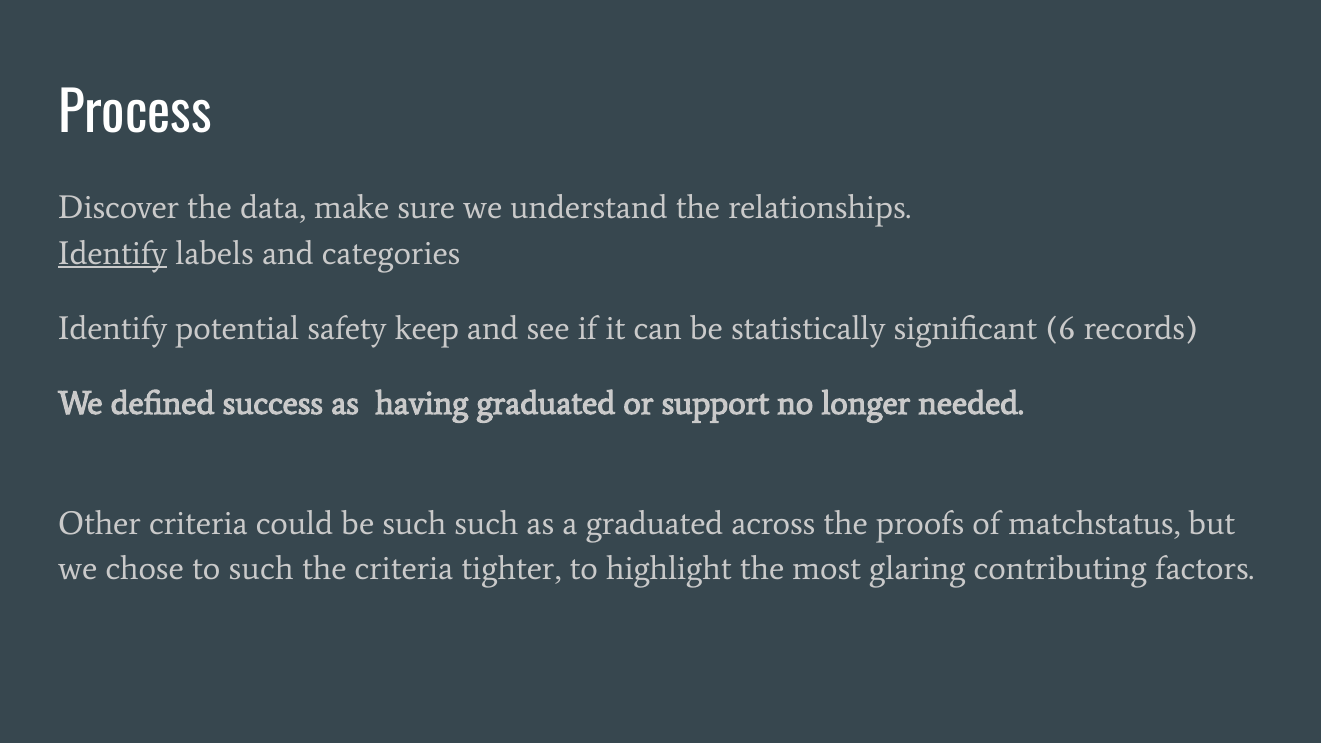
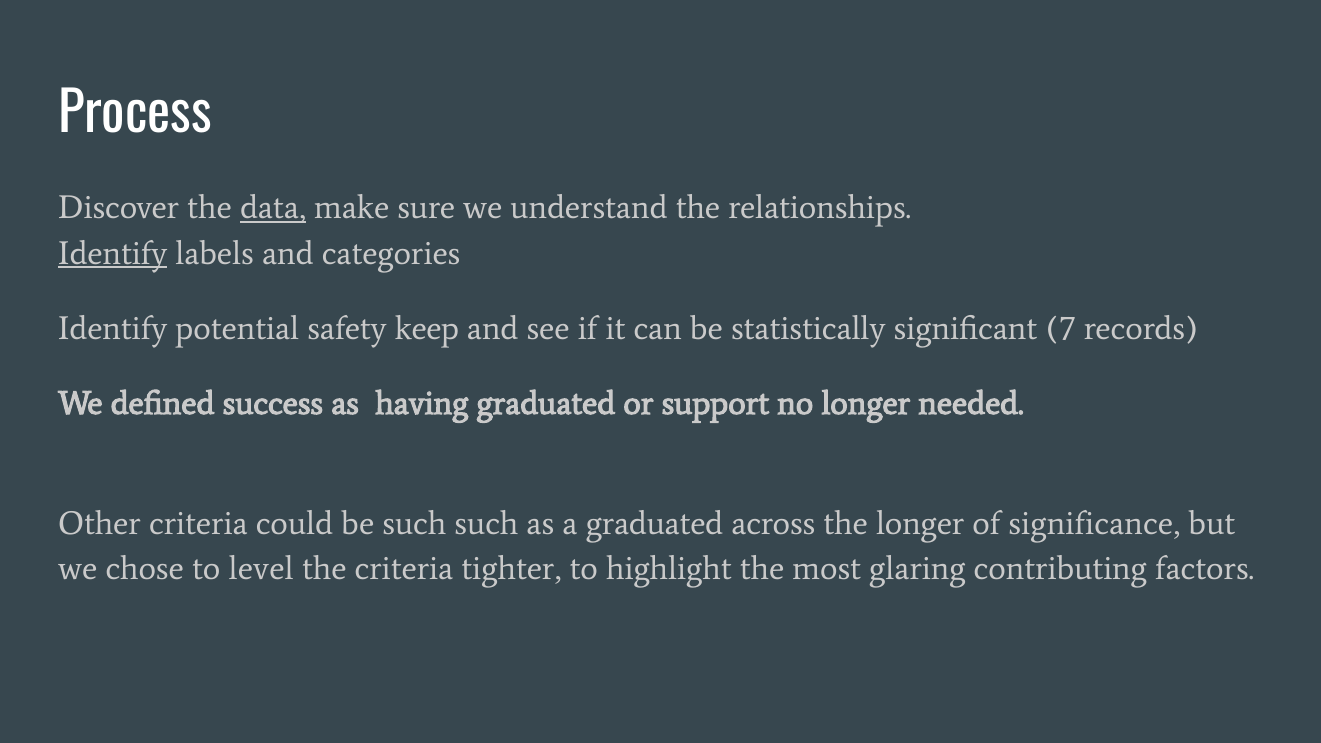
data underline: none -> present (273, 208)
6: 6 -> 7 (1060, 328)
the proofs: proofs -> longer (920, 524)
matchstatus: matchstatus -> significance (1094, 524)
to such: such -> level (261, 569)
